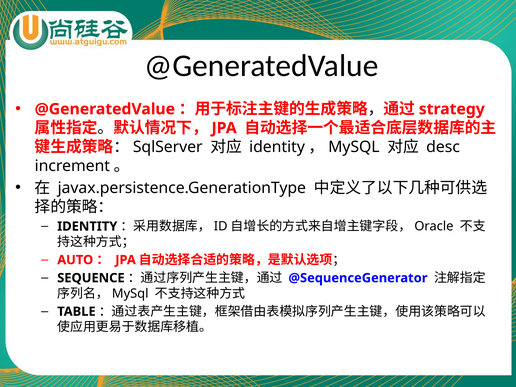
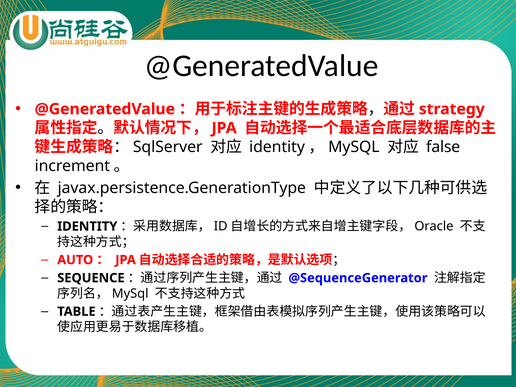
desc: desc -> false (443, 147)
